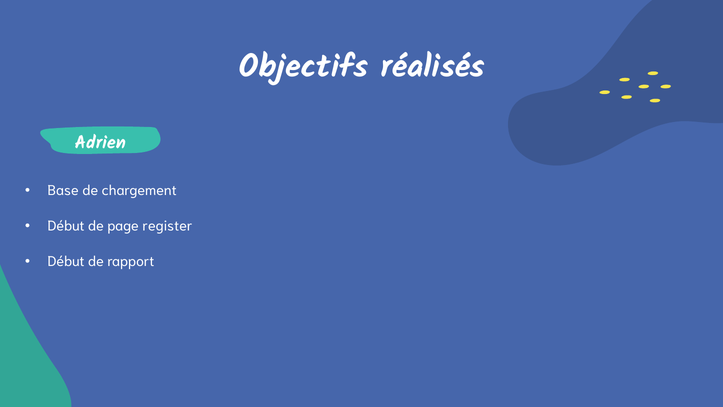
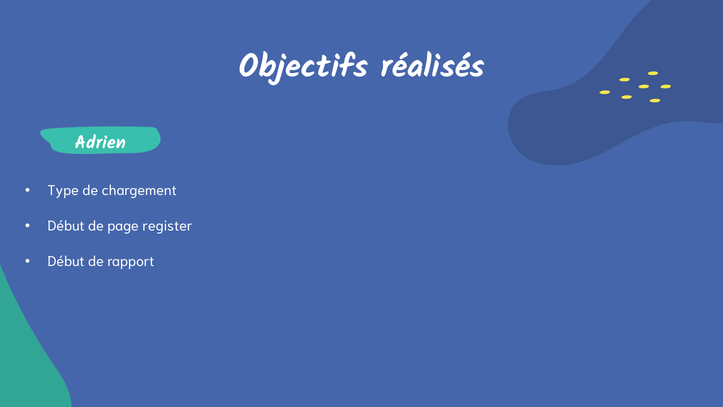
Base: Base -> Type (63, 191)
